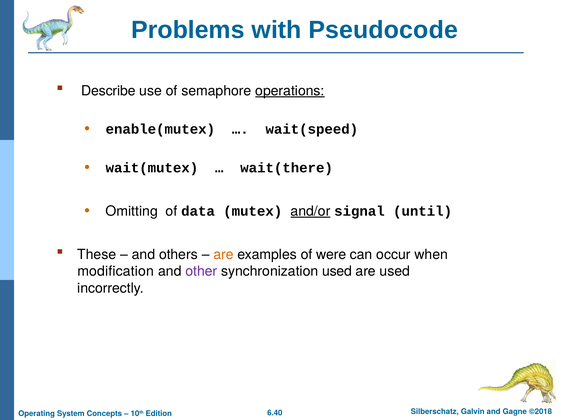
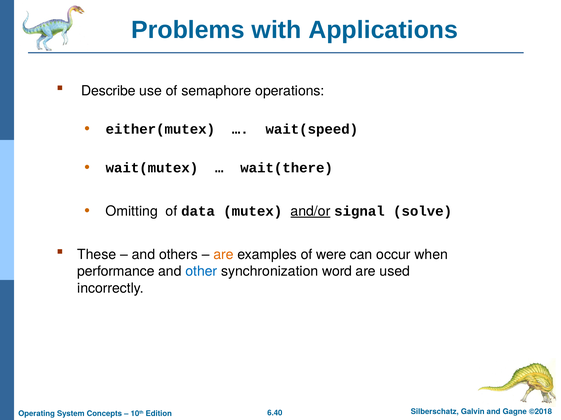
Pseudocode: Pseudocode -> Applications (383, 30)
operations underline: present -> none (290, 91)
enable(mutex: enable(mutex -> either(mutex (160, 129)
until: until -> solve (423, 211)
modification: modification -> performance (116, 272)
other colour: purple -> blue (201, 272)
synchronization used: used -> word (337, 272)
